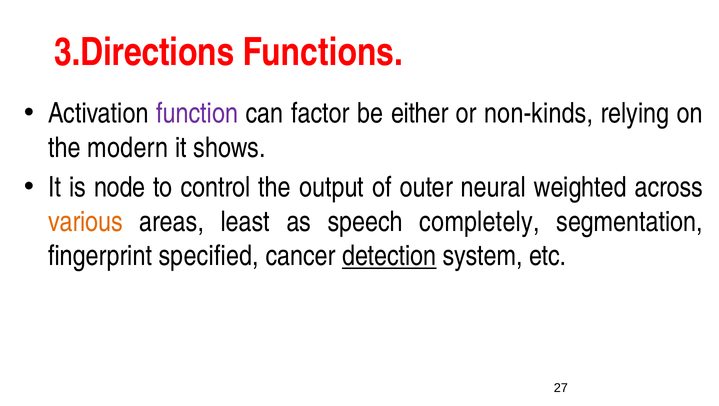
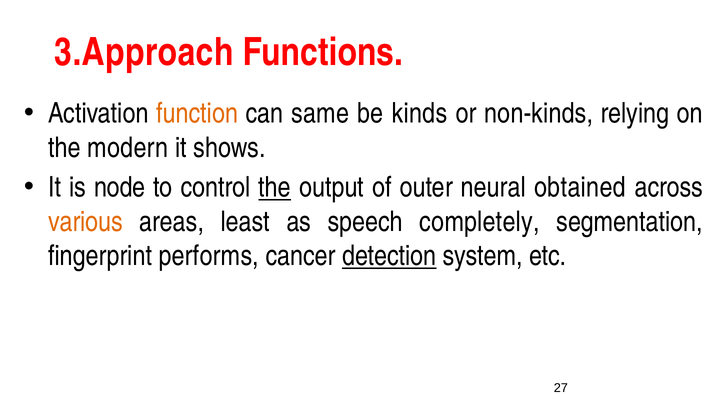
3.Directions: 3.Directions -> 3.Approach (144, 52)
function colour: purple -> orange (197, 113)
factor: factor -> same (320, 113)
either: either -> kinds (419, 113)
the underline: none -> present (275, 187)
weighted: weighted -> obtained (580, 187)
specified: specified -> performs (209, 256)
